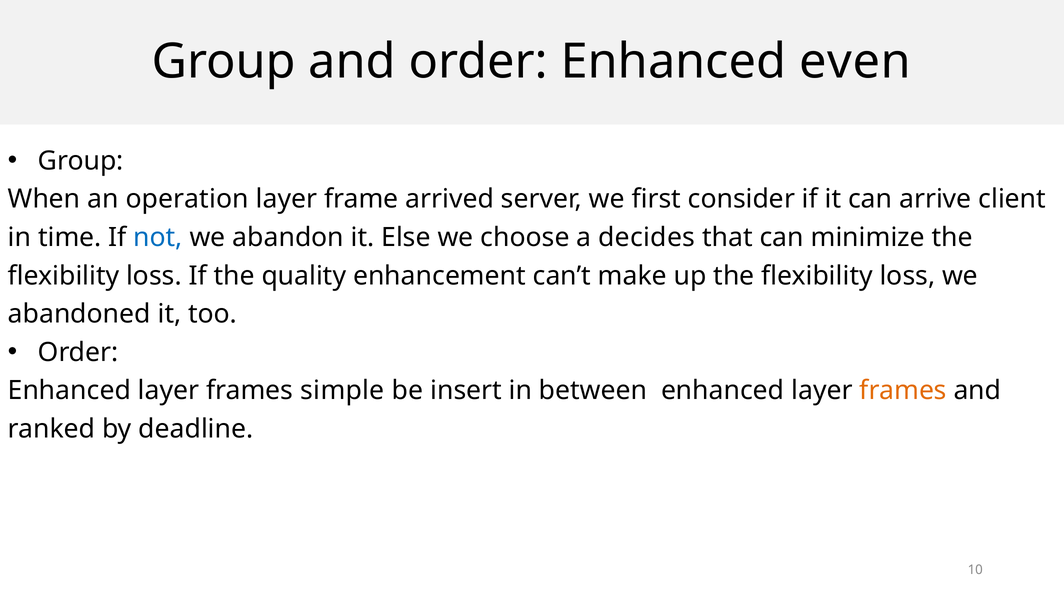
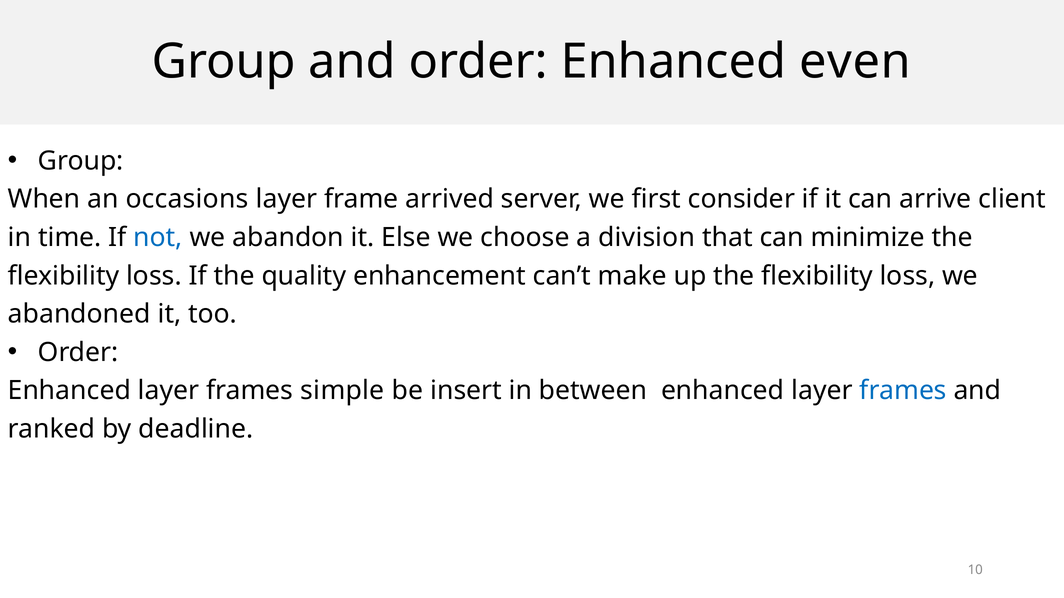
operation: operation -> occasions (187, 199)
decides: decides -> division (647, 238)
frames colour: orange -> blue (903, 391)
